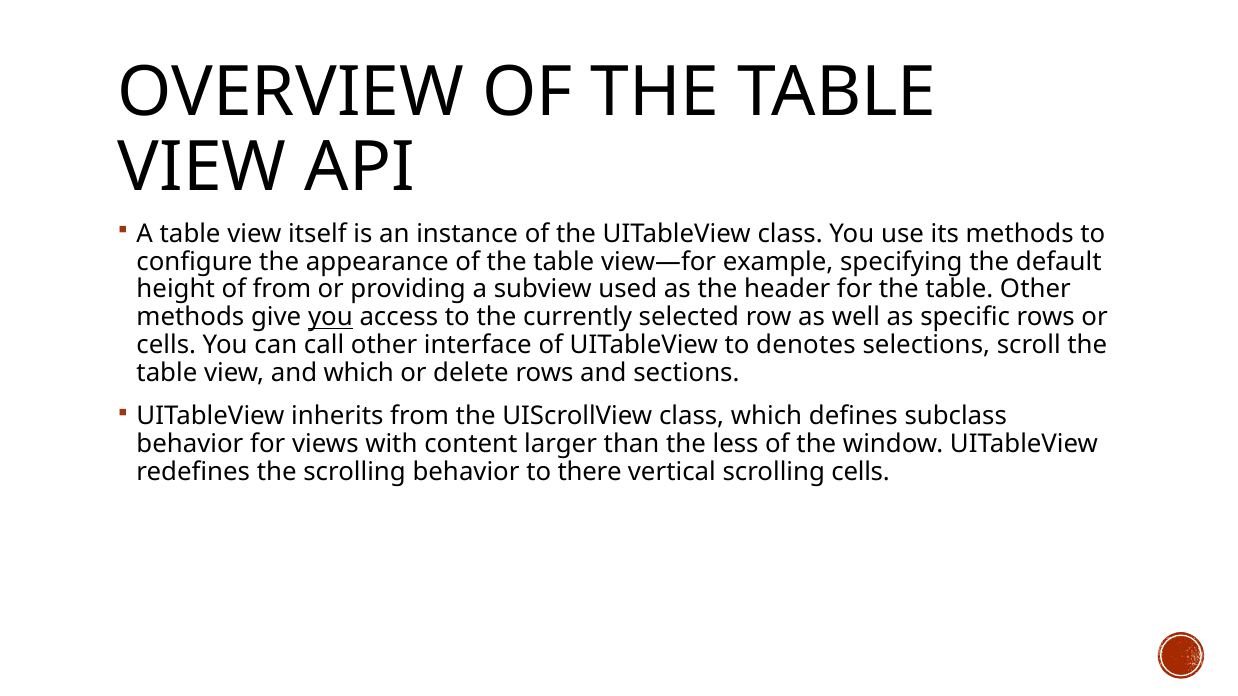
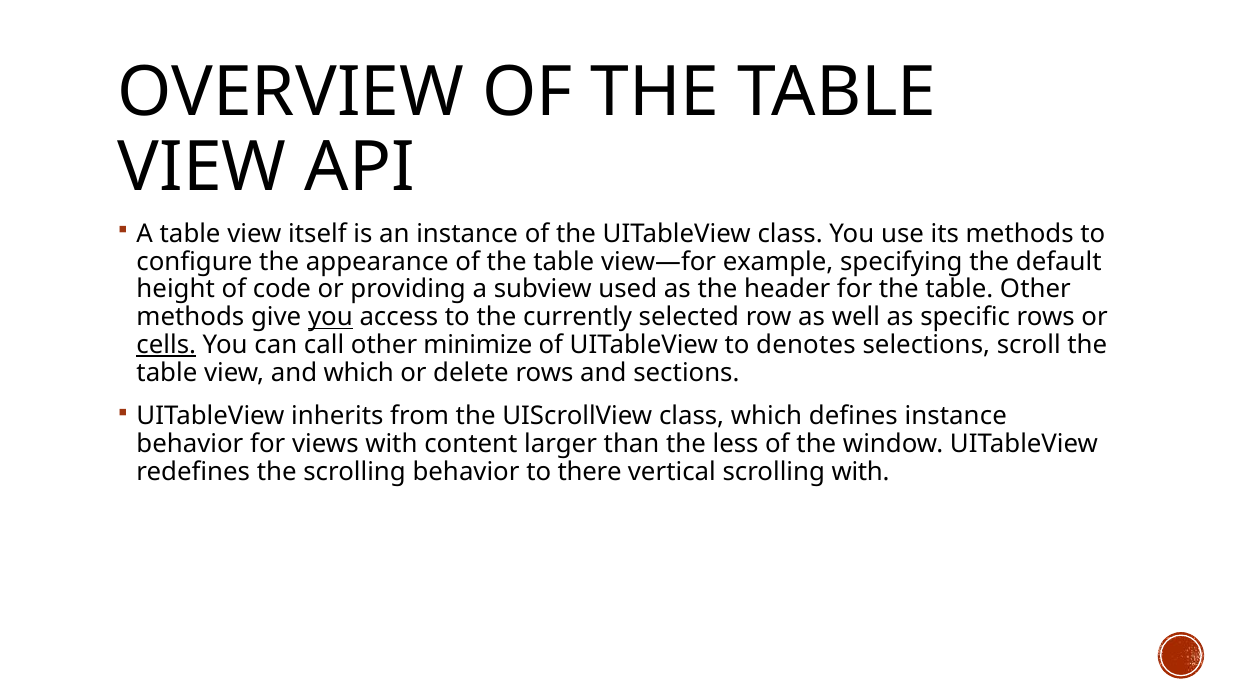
of from: from -> code (282, 290)
cells underline: none -> present (166, 345)
interface: interface -> minimize (478, 345)
defines subclass: subclass -> instance (956, 416)
scrolling cells: cells -> with (861, 472)
